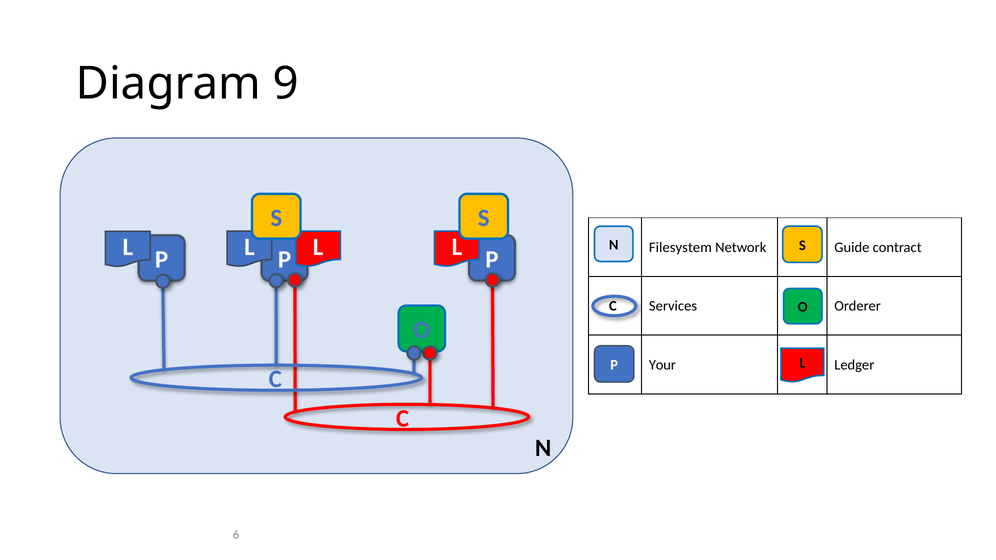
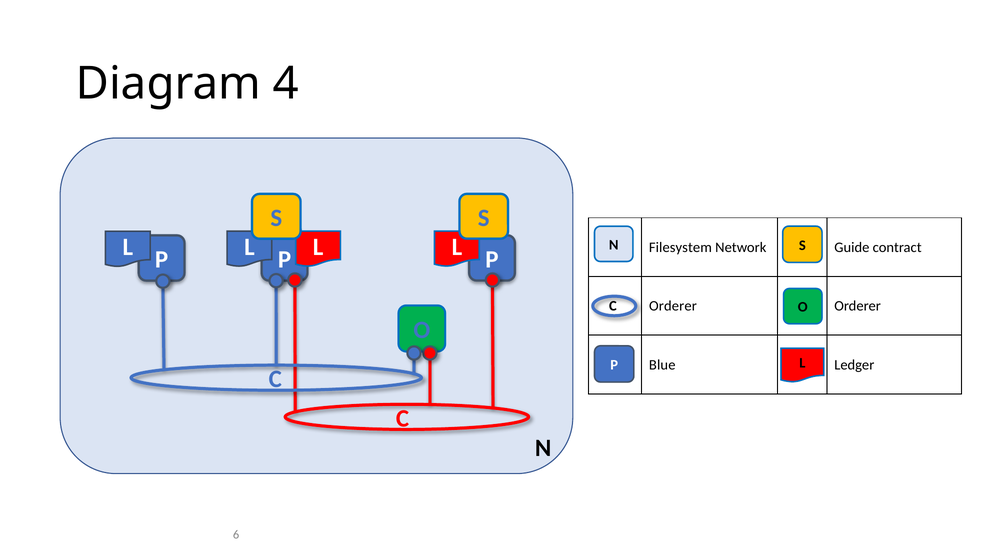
9: 9 -> 4 (286, 84)
Services: Services -> Orderer (673, 306)
Your: Your -> Blue (662, 365)
